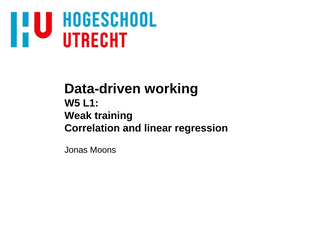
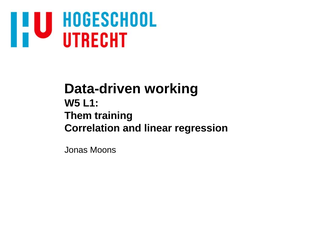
Weak: Weak -> Them (78, 116)
